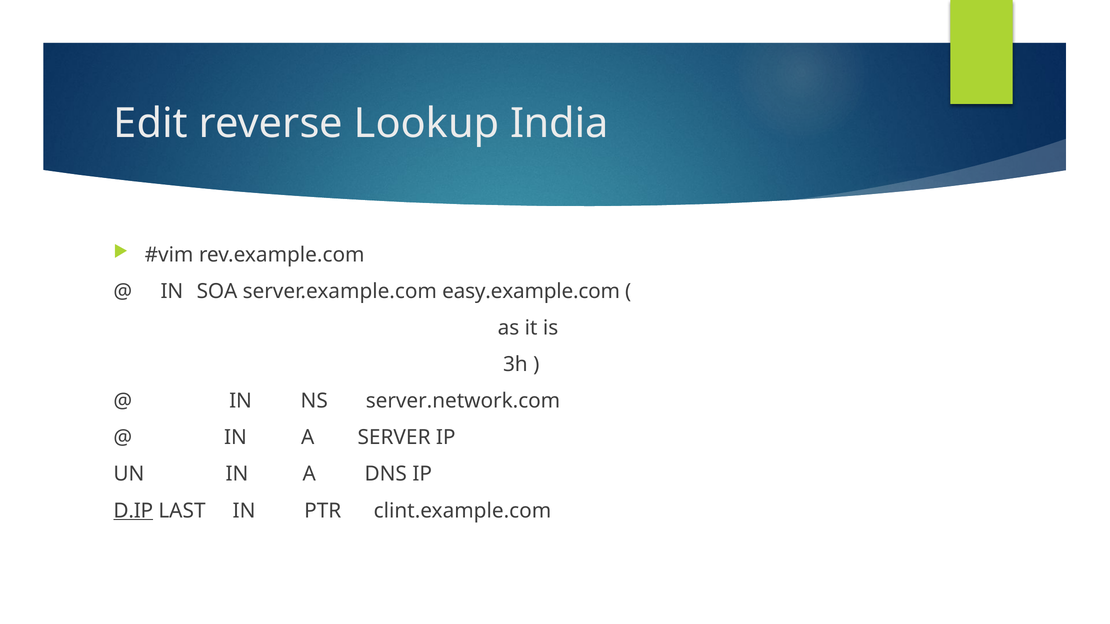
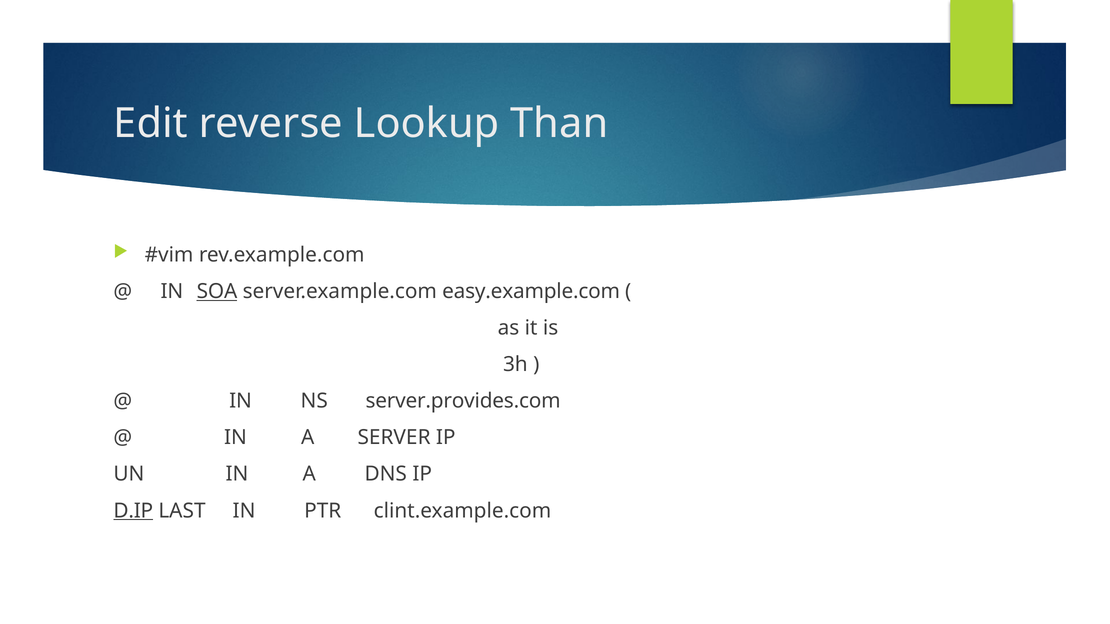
India: India -> Than (559, 124)
SOA underline: none -> present (217, 292)
server.network.com: server.network.com -> server.provides.com (463, 401)
